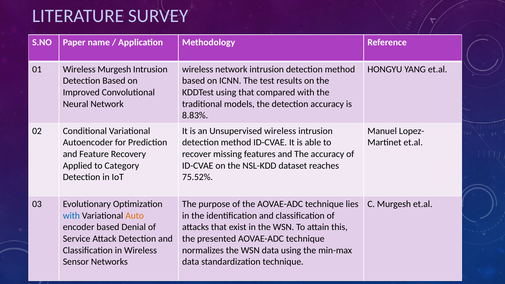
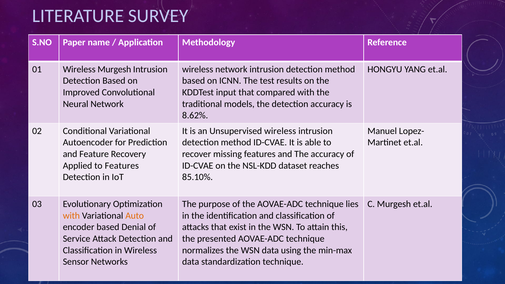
KDDTest using: using -> input (226, 92)
8.83%: 8.83% -> 8.62% (195, 116)
to Category: Category -> Features (122, 166)
75.52%: 75.52% -> 85.10% (198, 177)
with colour: blue -> orange (71, 216)
